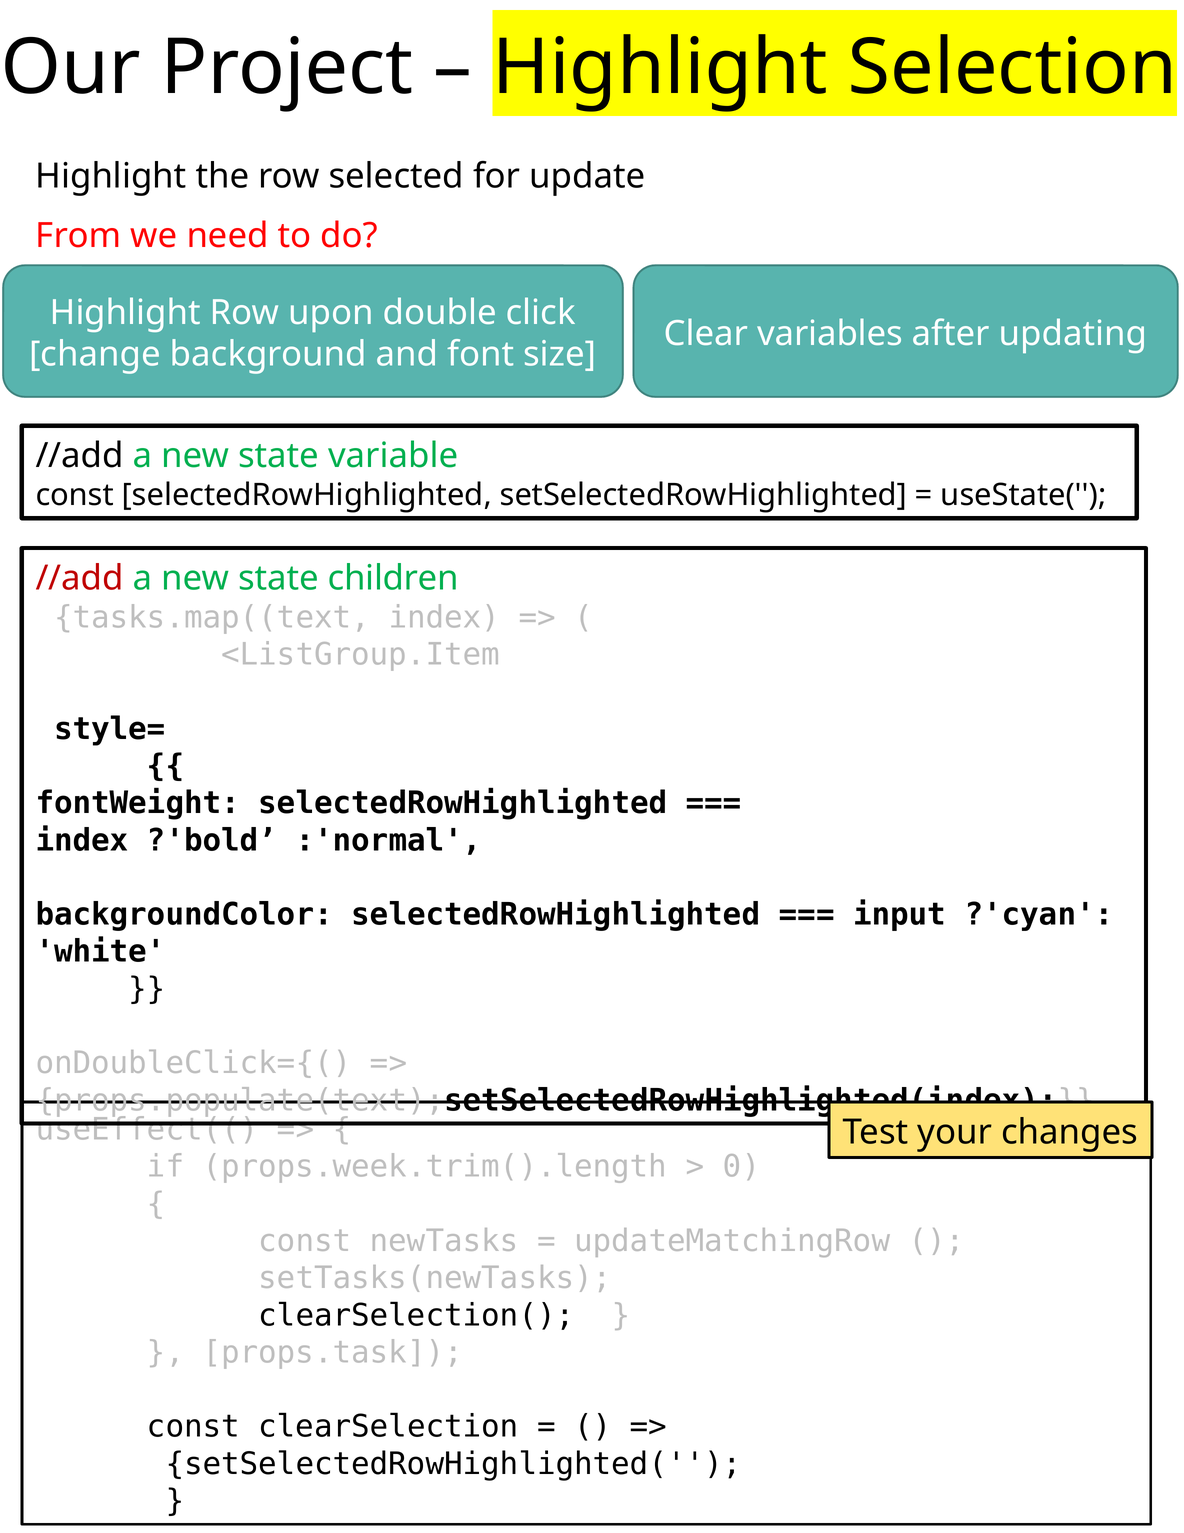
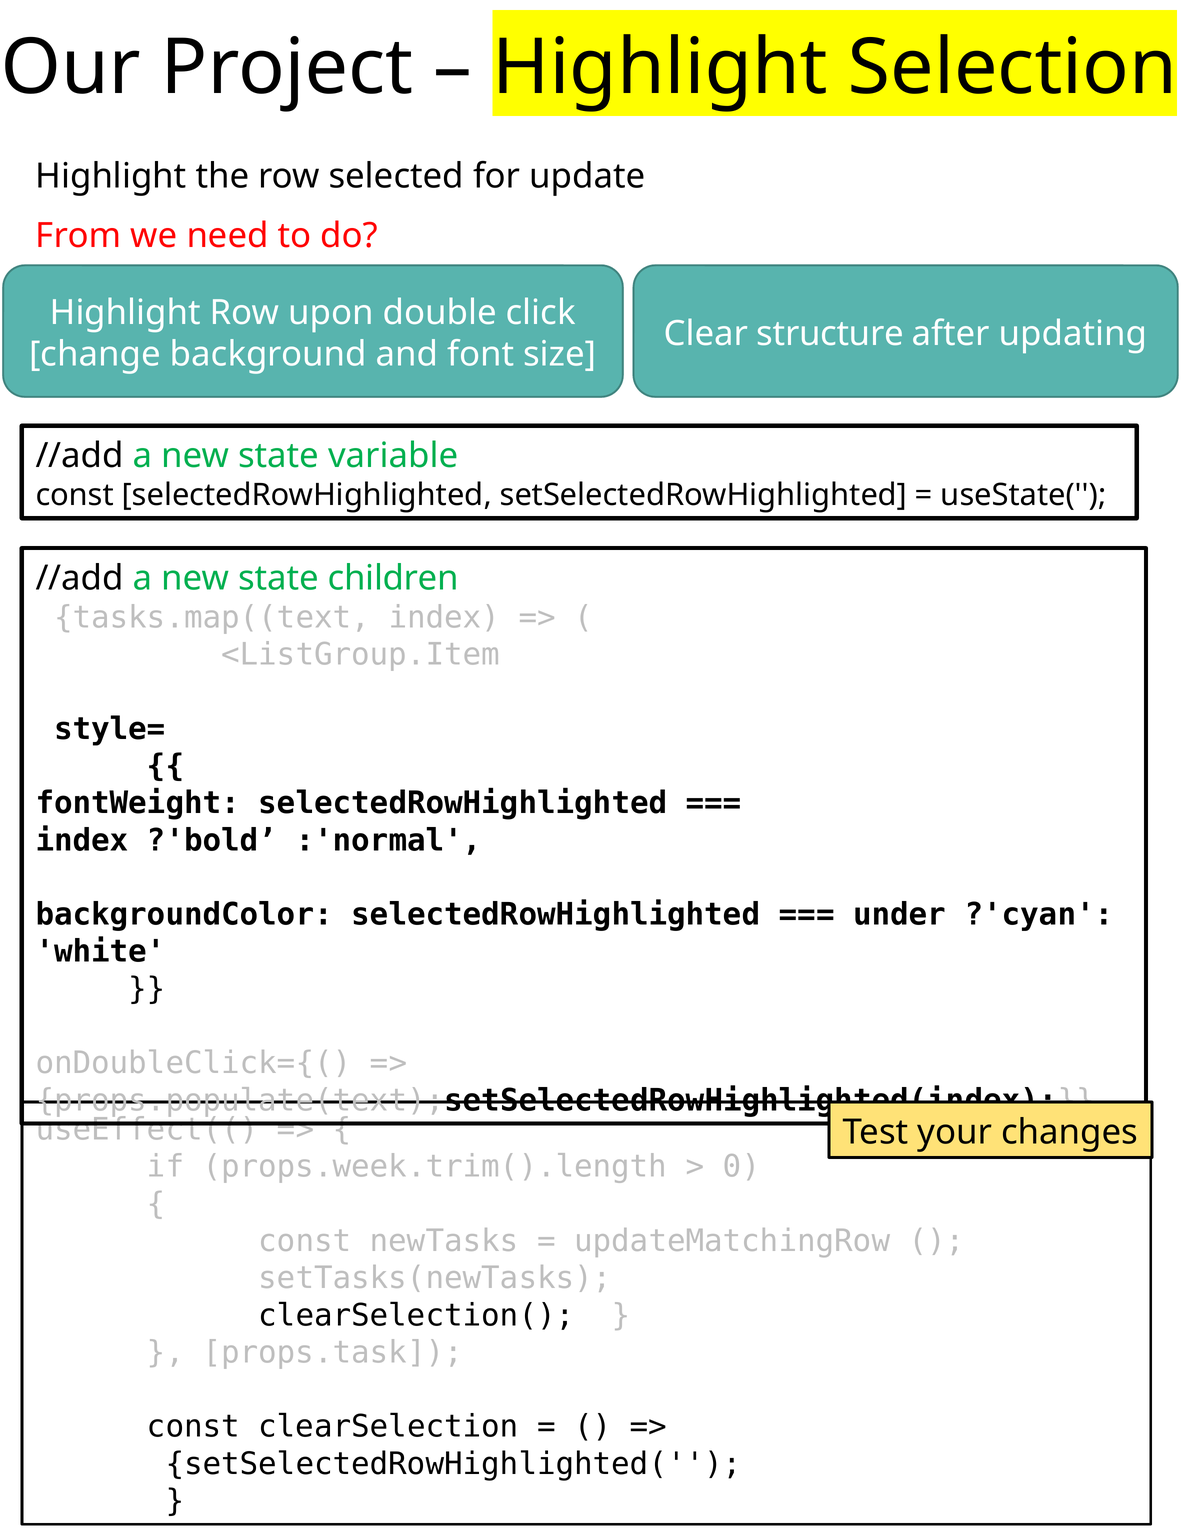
variables: variables -> structure (830, 333)
//add colour: red -> black (80, 578)
input: input -> under (900, 914)
